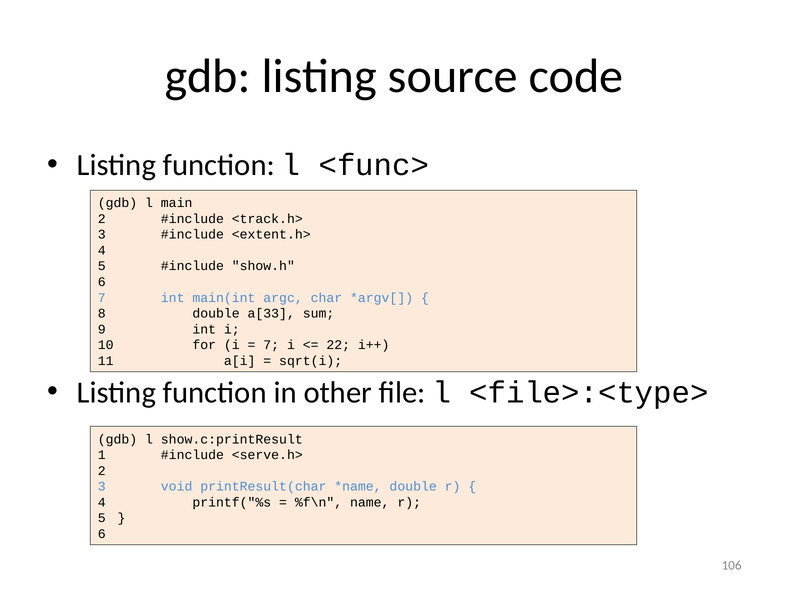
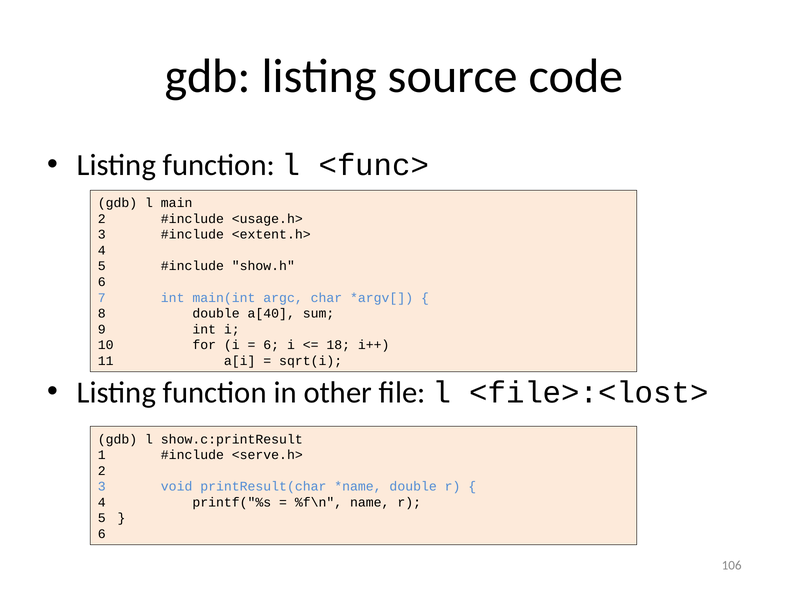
<track.h>: <track.h> -> <usage.h> (267, 219)
a[33: a[33 -> a[40 (271, 313)
7: 7 -> 6 (271, 345)
22: 22 -> 18 (338, 345)
<file>:<type>: <file>:<type> -> <file>:<lost> (589, 392)
